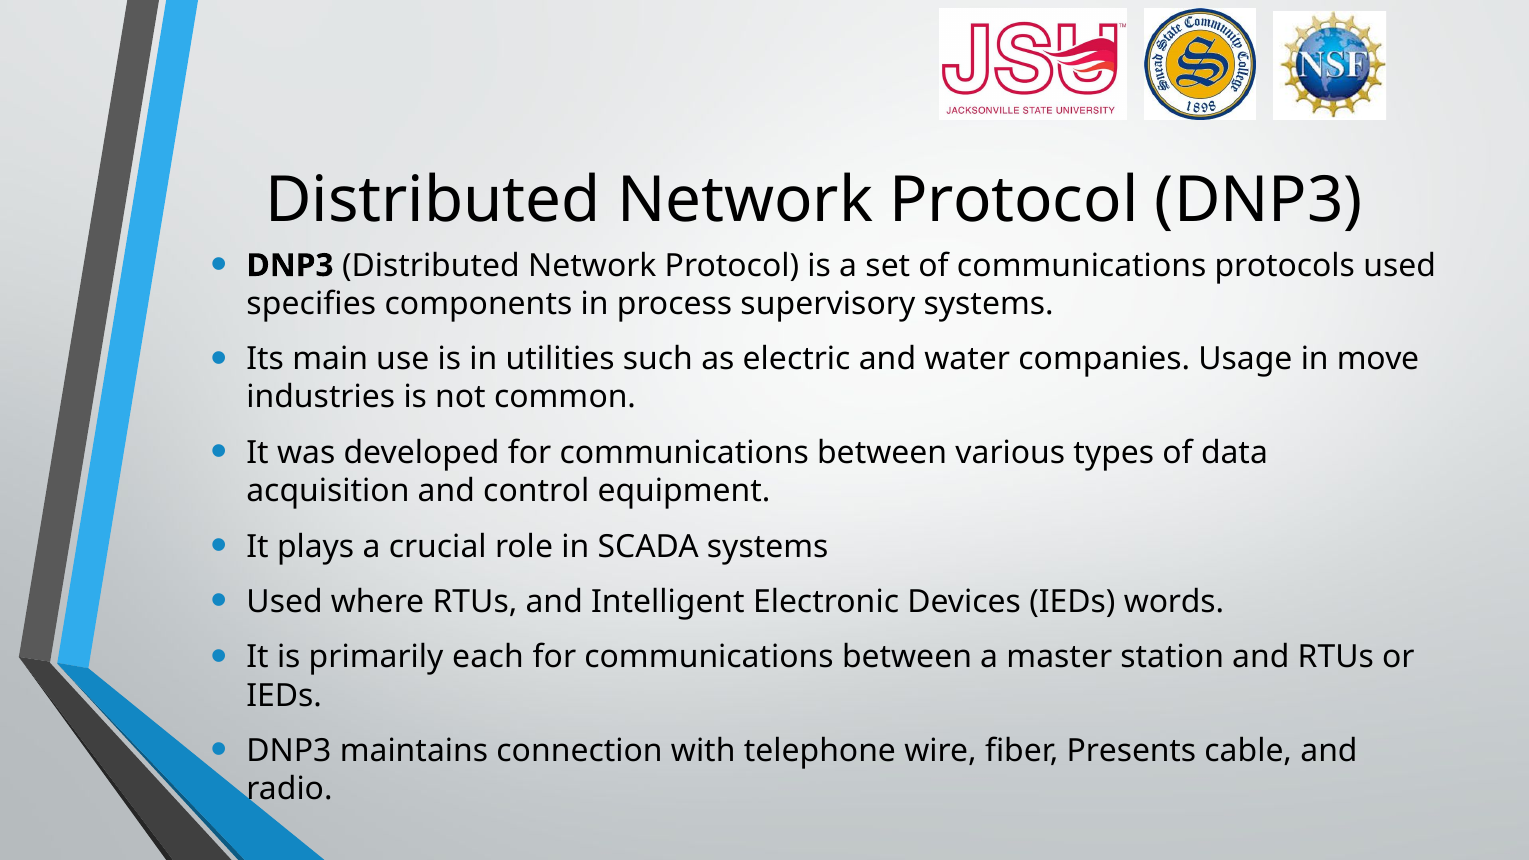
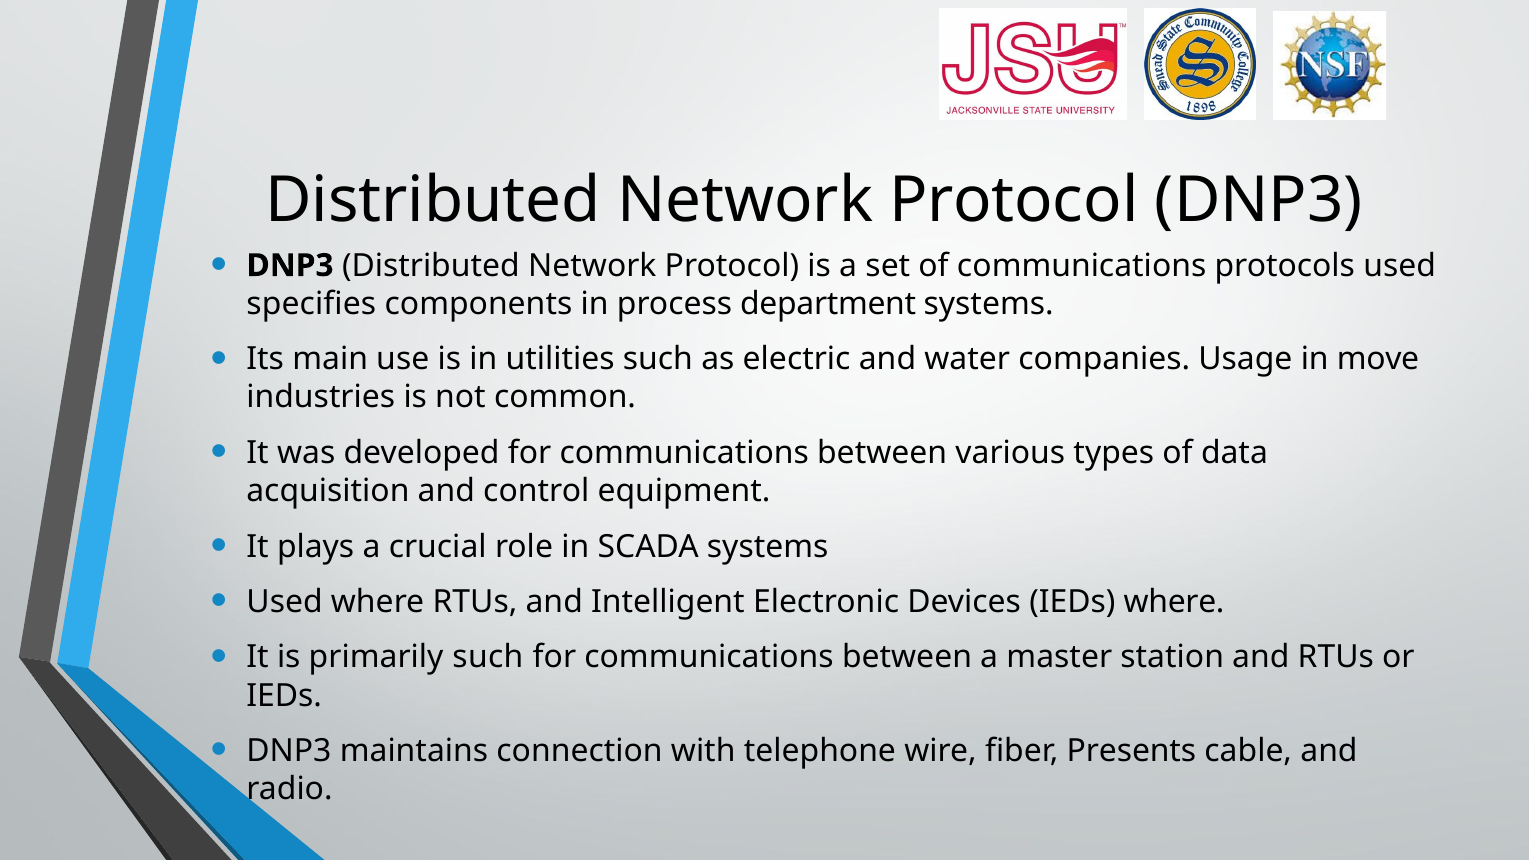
supervisory: supervisory -> department (828, 304)
IEDs words: words -> where (1174, 602)
primarily each: each -> such (488, 657)
